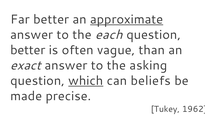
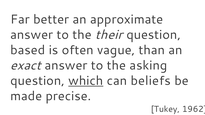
approximate underline: present -> none (127, 19)
each: each -> their (109, 35)
better: better -> based (28, 50)
